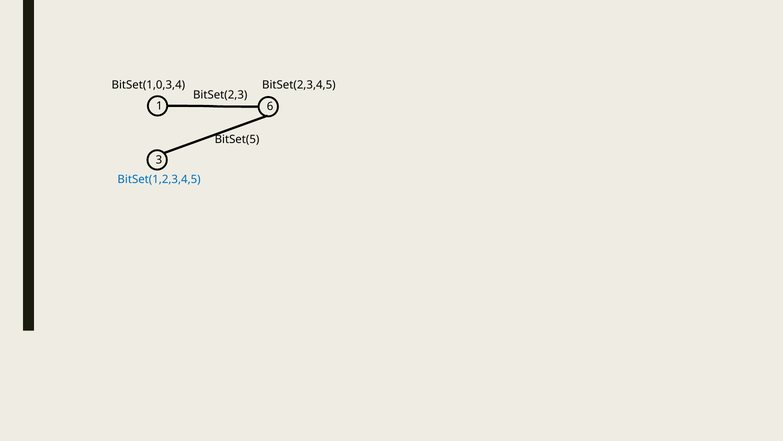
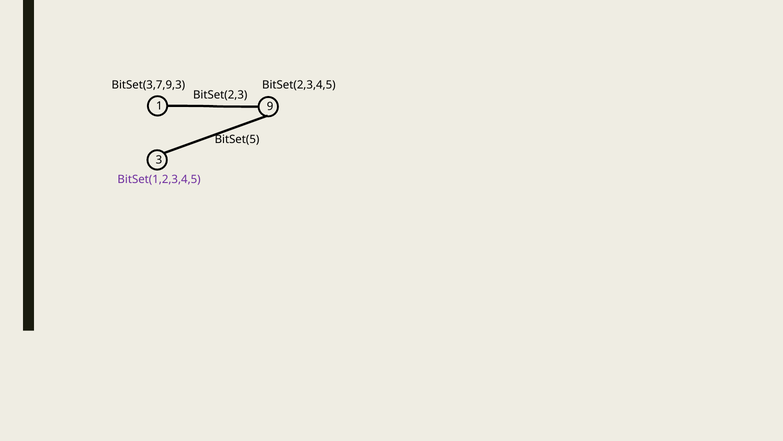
BitSet(1,0,3,4: BitSet(1,0,3,4 -> BitSet(3,7,9,3 (148, 85)
6: 6 -> 9 (270, 107)
BitSet(1,2,3,4,5 colour: blue -> purple (159, 179)
